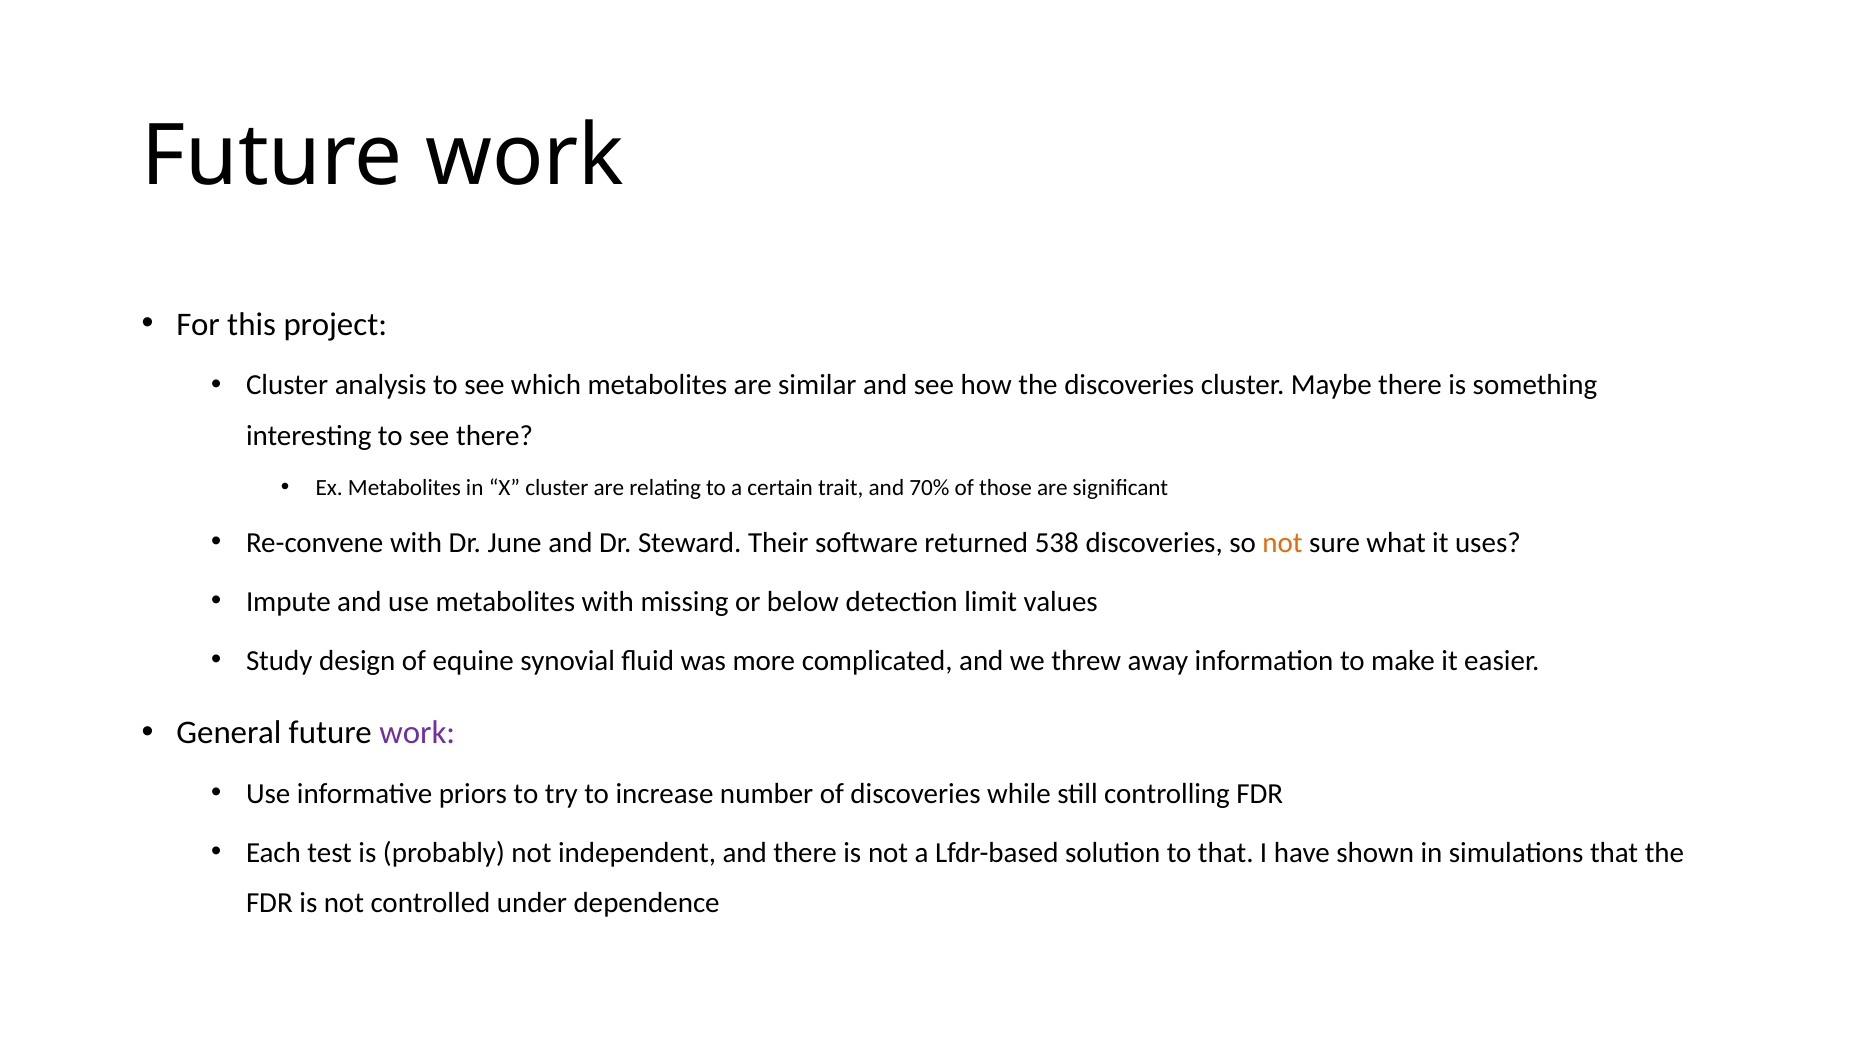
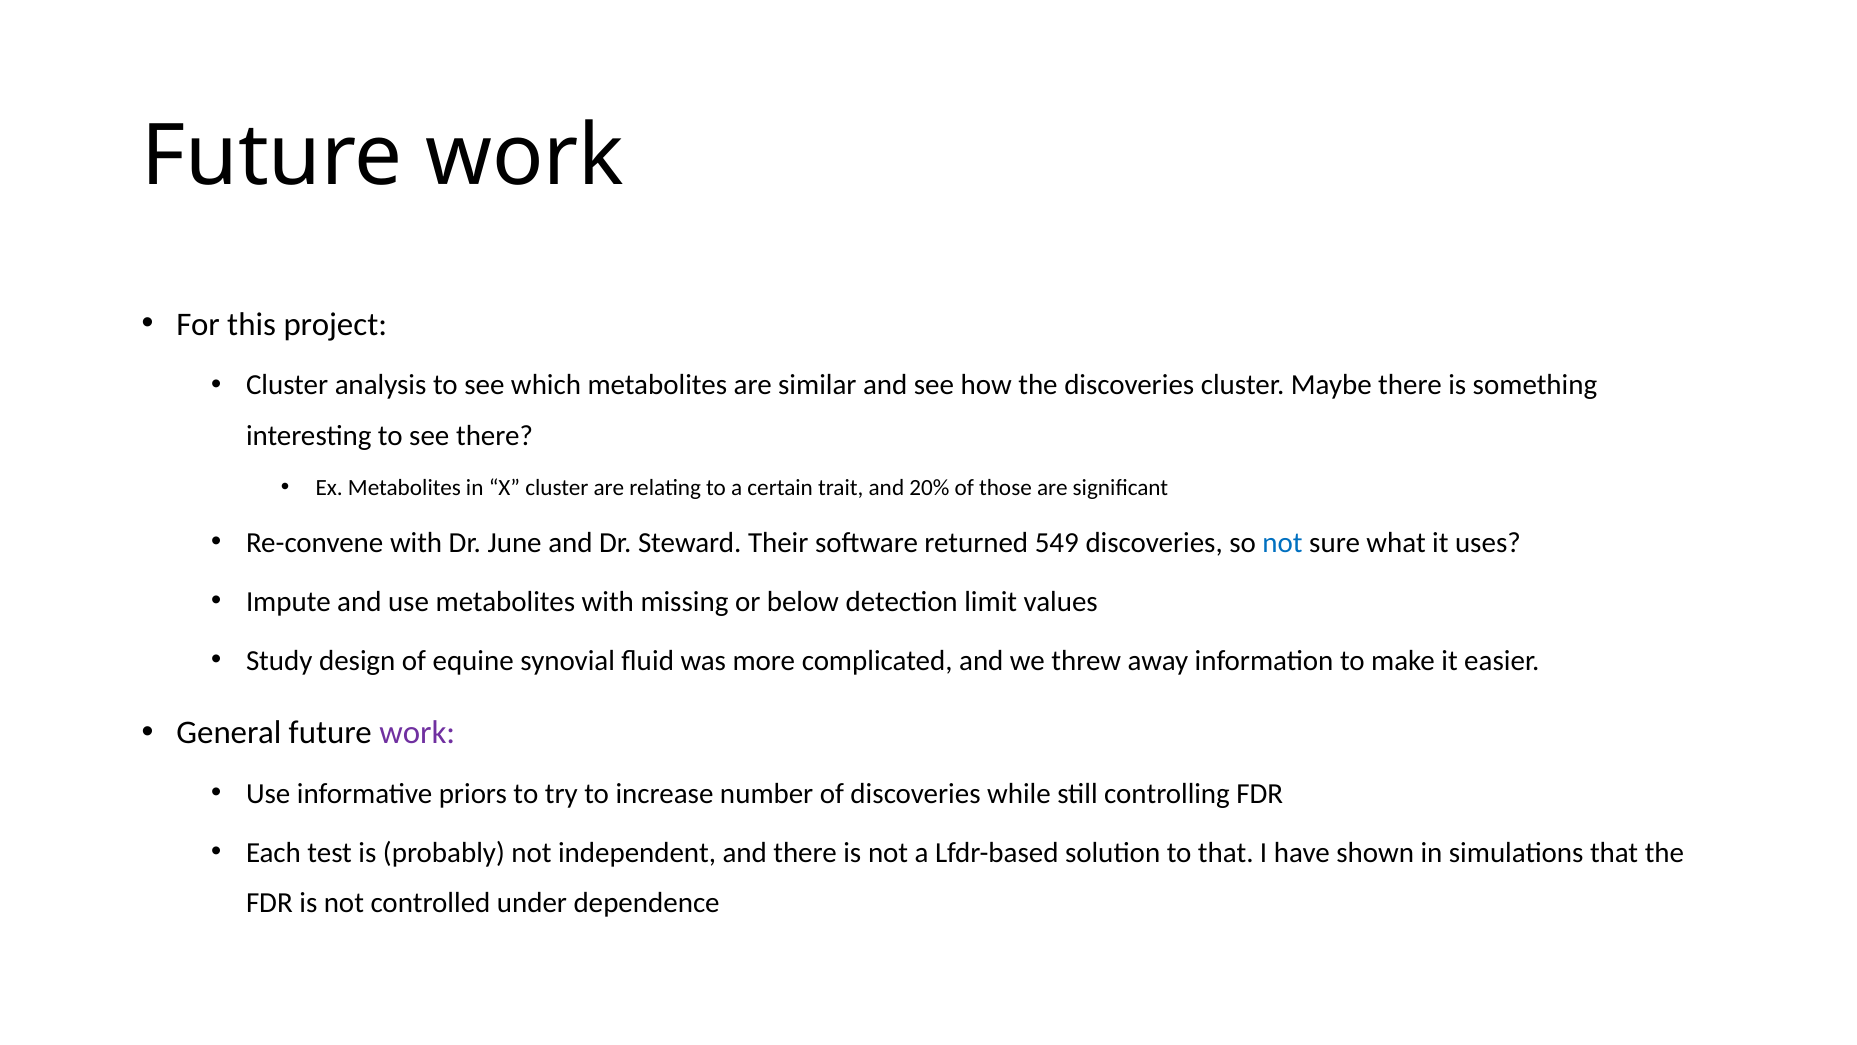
70%: 70% -> 20% (929, 487)
538: 538 -> 549 (1057, 543)
not colour: orange -> blue (1283, 543)
